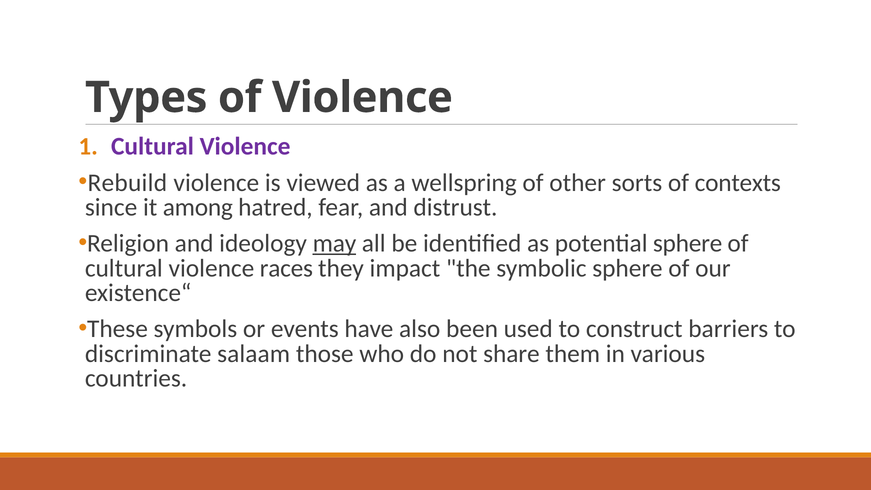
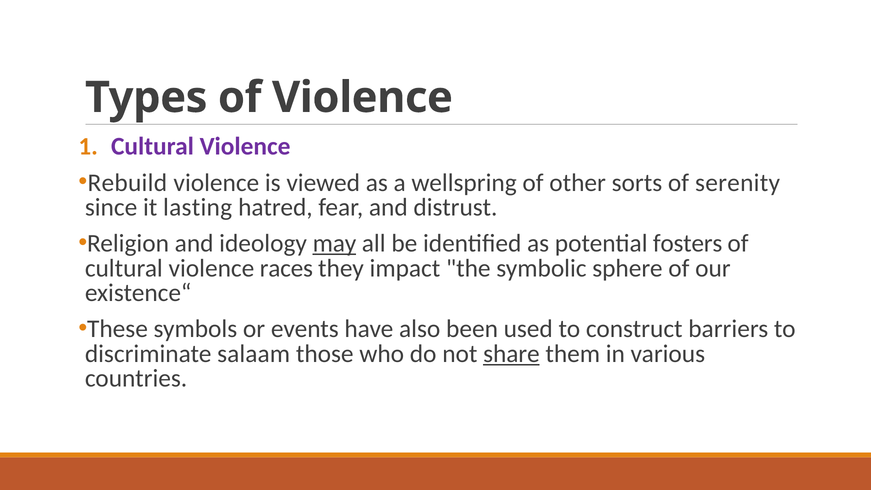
contexts: contexts -> serenity (738, 183)
among: among -> lasting (198, 207)
potential sphere: sphere -> fosters (688, 243)
share underline: none -> present (511, 354)
